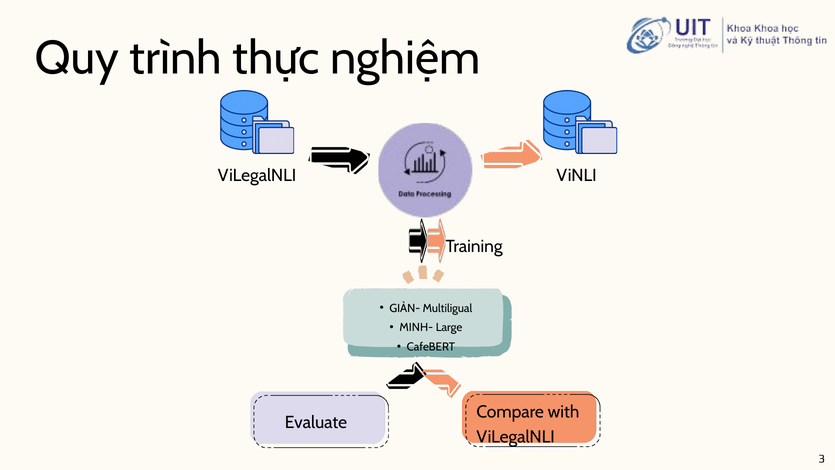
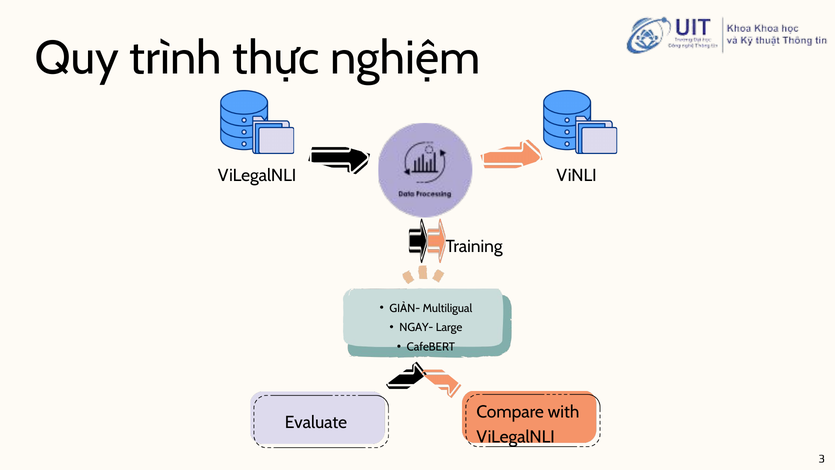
MINH-: MINH- -> NGAY- (416, 327)
